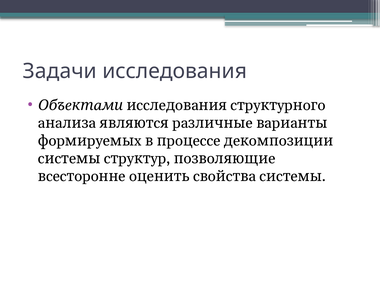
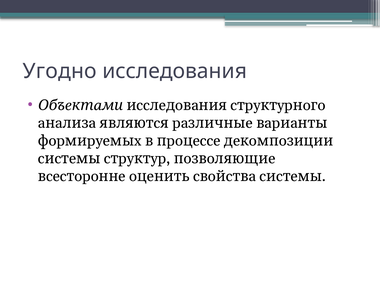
Задачи: Задачи -> Угодно (60, 71)
